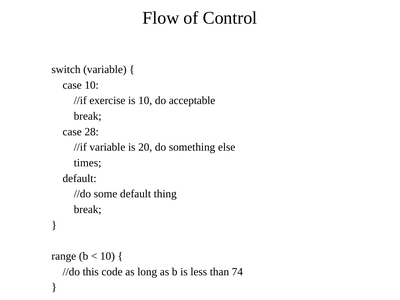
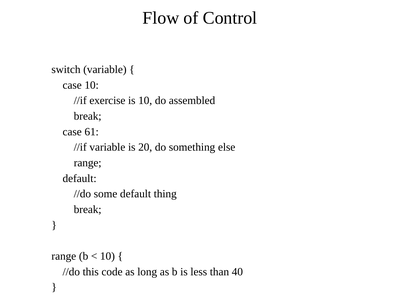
acceptable: acceptable -> assembled (192, 101)
28: 28 -> 61 (92, 132)
times: times -> range (88, 163)
74: 74 -> 40 (237, 272)
